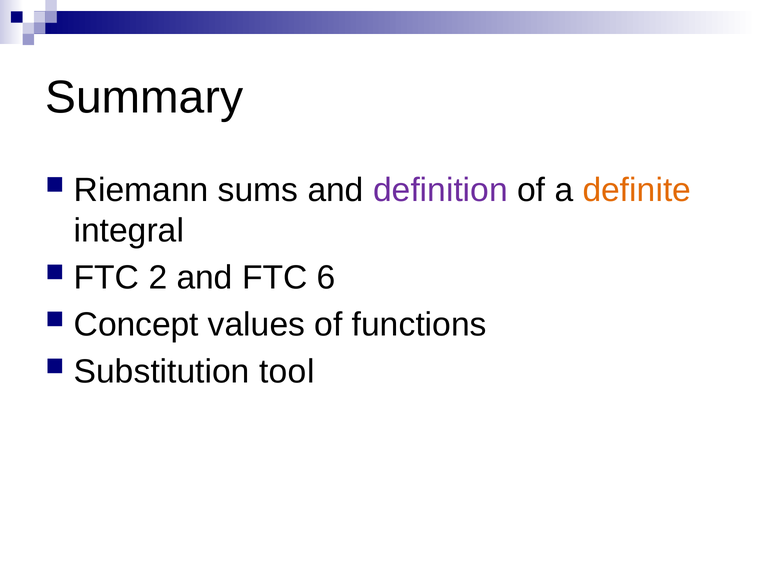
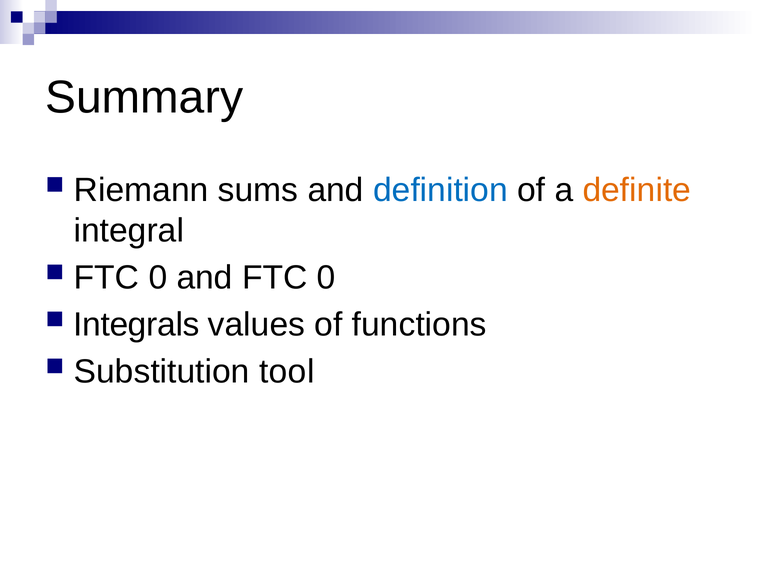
definition colour: purple -> blue (440, 190)
2: 2 -> 0 (158, 278)
and FTC 6: 6 -> 0 (326, 278)
Concept: Concept -> Integrals (136, 325)
